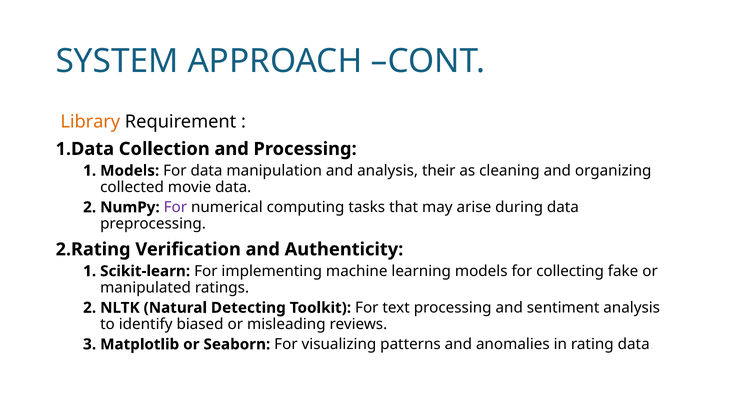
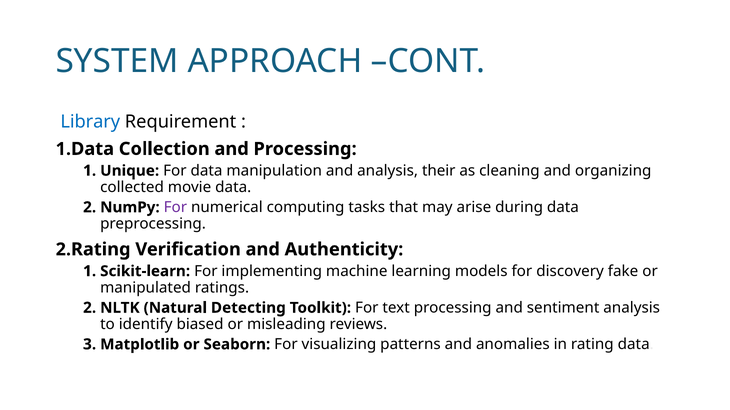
Library colour: orange -> blue (90, 122)
Models: Models -> Unique (130, 171)
collecting: collecting -> discovery (570, 272)
